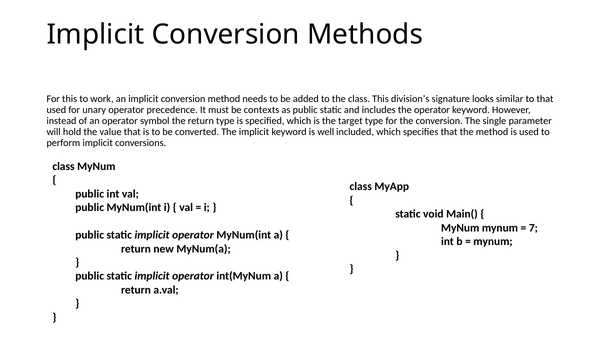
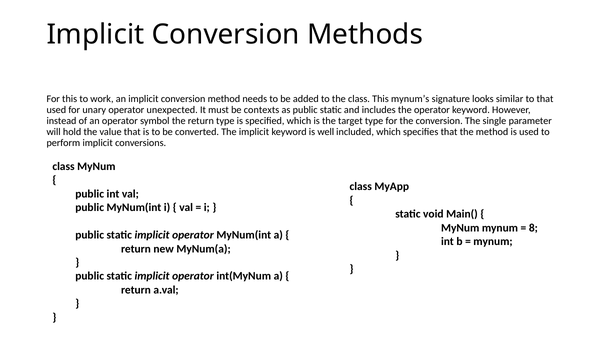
division’s: division’s -> mynum’s (410, 99)
precedence: precedence -> unexpected (172, 110)
7: 7 -> 8 (533, 228)
